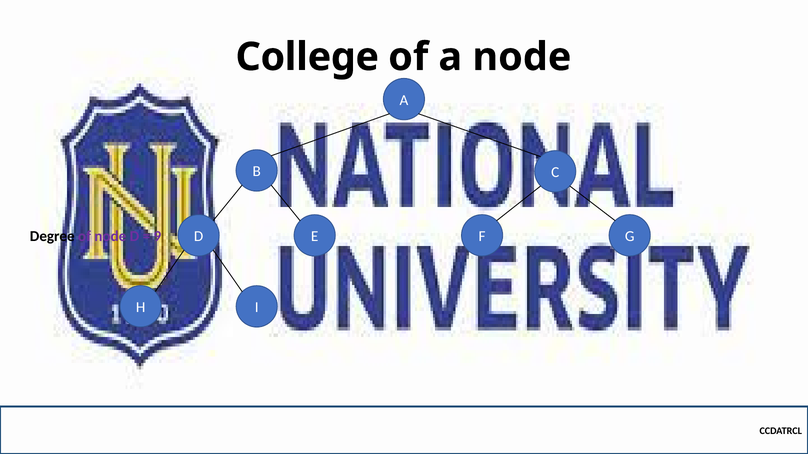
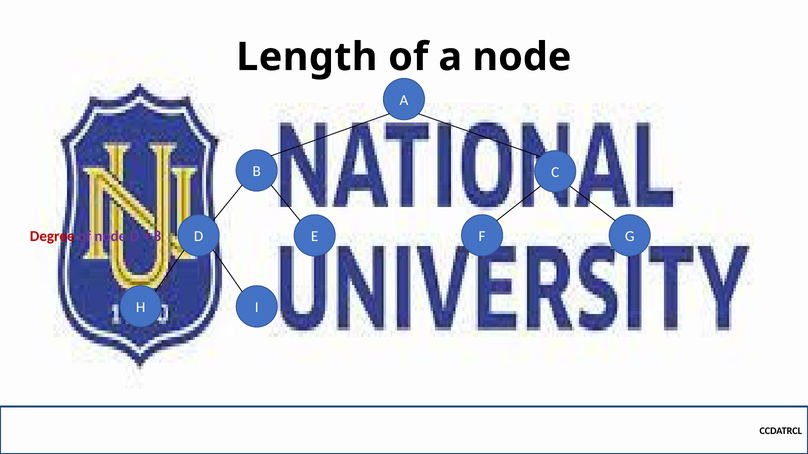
College: College -> Length (307, 57)
Degree colour: black -> red (52, 236)
9: 9 -> 8 (157, 236)
